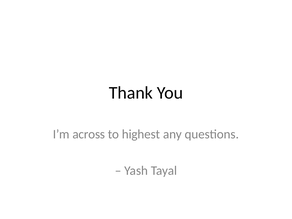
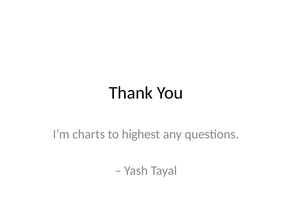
across: across -> charts (89, 134)
